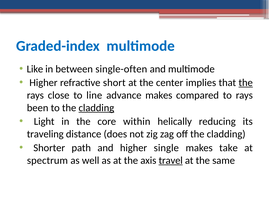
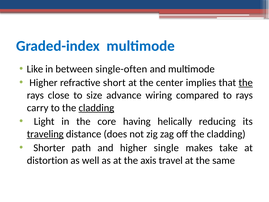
line: line -> size (94, 95)
advance makes: makes -> wiring (159, 95)
been: been -> carry (38, 108)
within: within -> having (137, 121)
traveling underline: none -> present (45, 134)
spectrum: spectrum -> distortion (48, 160)
travel underline: present -> none (171, 160)
